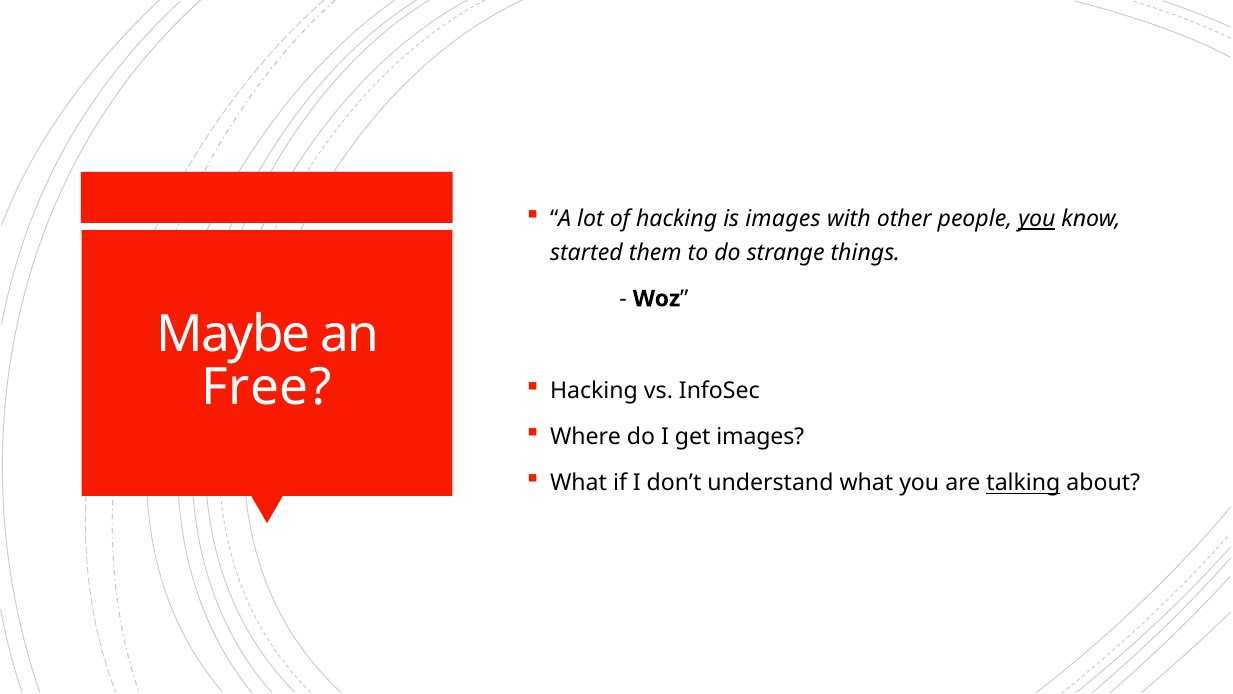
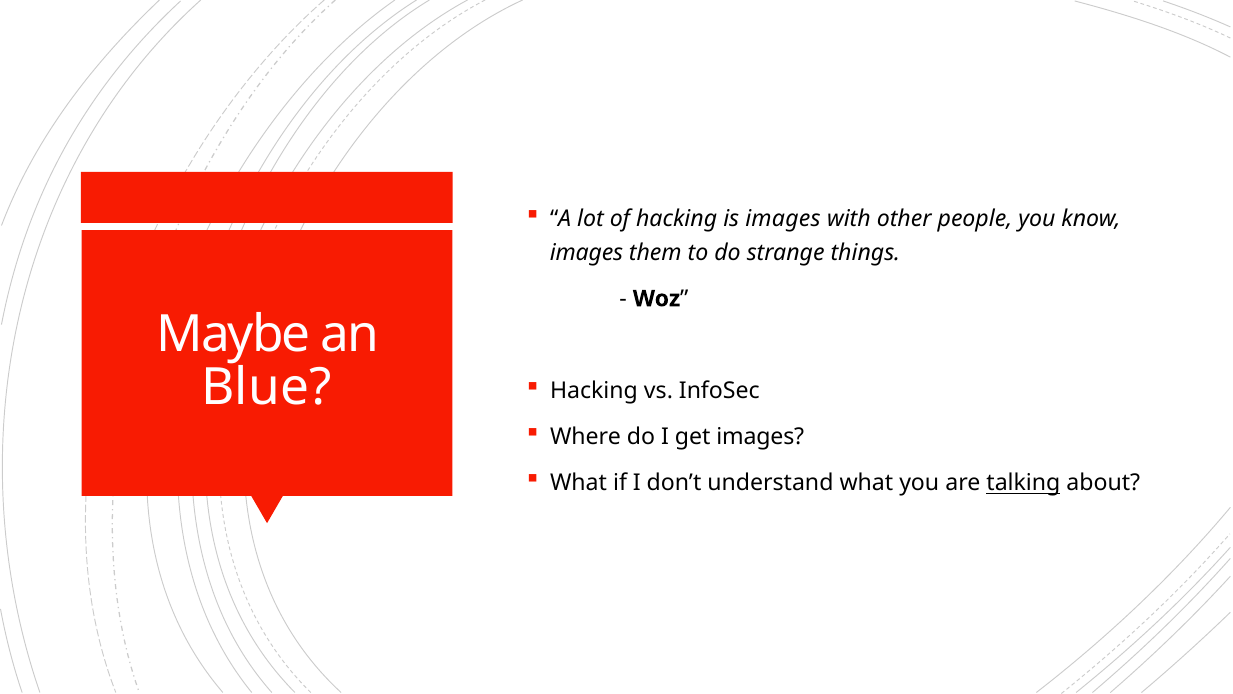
you underline: present -> none (1037, 219)
started: started -> images (587, 252)
Free: Free -> Blue (267, 387)
